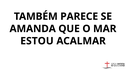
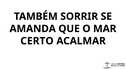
PARECE: PARECE -> SORRIR (79, 16)
ESTOU: ESTOU -> CERTO (37, 41)
